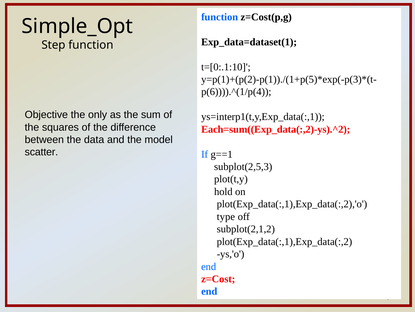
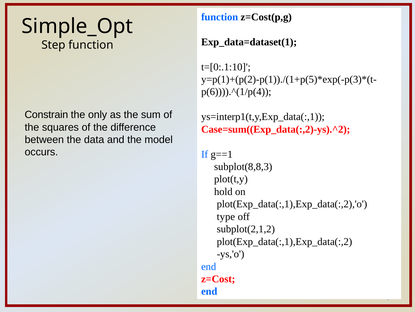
Objective: Objective -> Constrain (46, 115)
Each=sum((Exp_data(:,2)-ys).^2: Each=sum((Exp_data(:,2)-ys).^2 -> Case=sum((Exp_data(:,2)-ys).^2 (276, 129)
scatter: scatter -> occurs (41, 152)
subplot(2,5,3: subplot(2,5,3 -> subplot(8,8,3 (243, 166)
